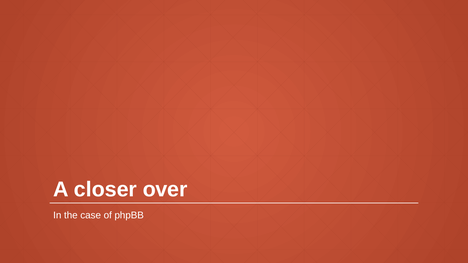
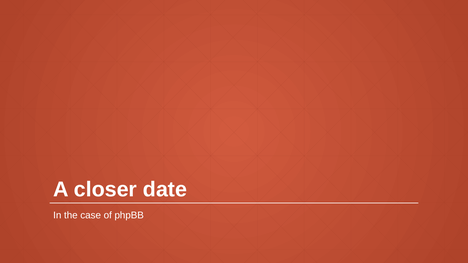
over: over -> date (165, 190)
